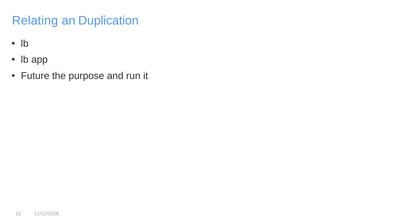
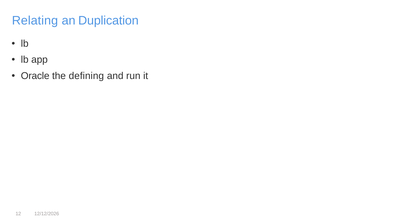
Future: Future -> Oracle (35, 76)
purpose: purpose -> defining (86, 76)
